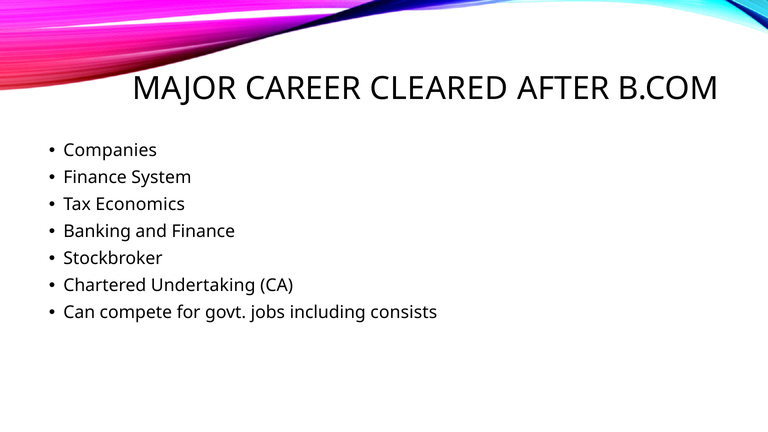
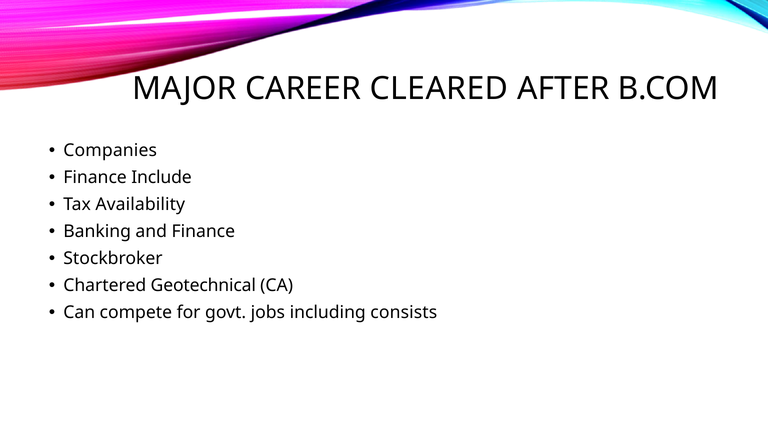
System: System -> Include (162, 178)
Economics: Economics -> Availability (140, 205)
Undertaking: Undertaking -> Geotechnical (203, 286)
